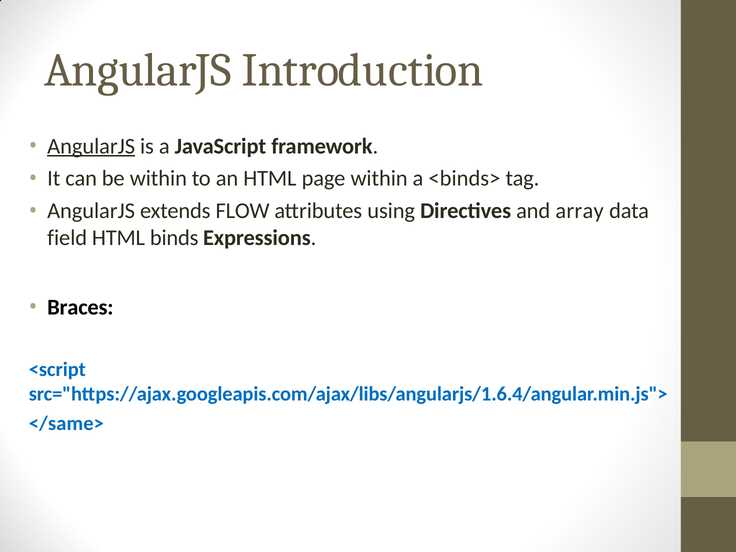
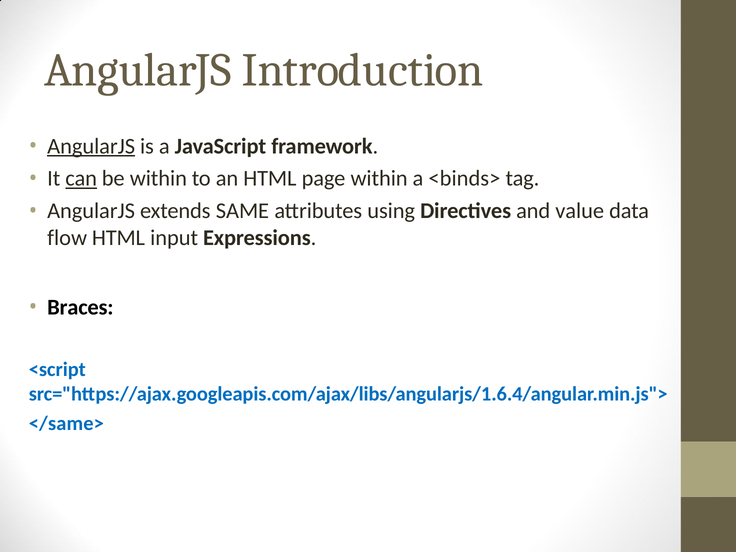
can underline: none -> present (81, 179)
FLOW: FLOW -> SAME (242, 211)
array: array -> value (580, 211)
field: field -> flow (67, 238)
binds: binds -> input (174, 238)
